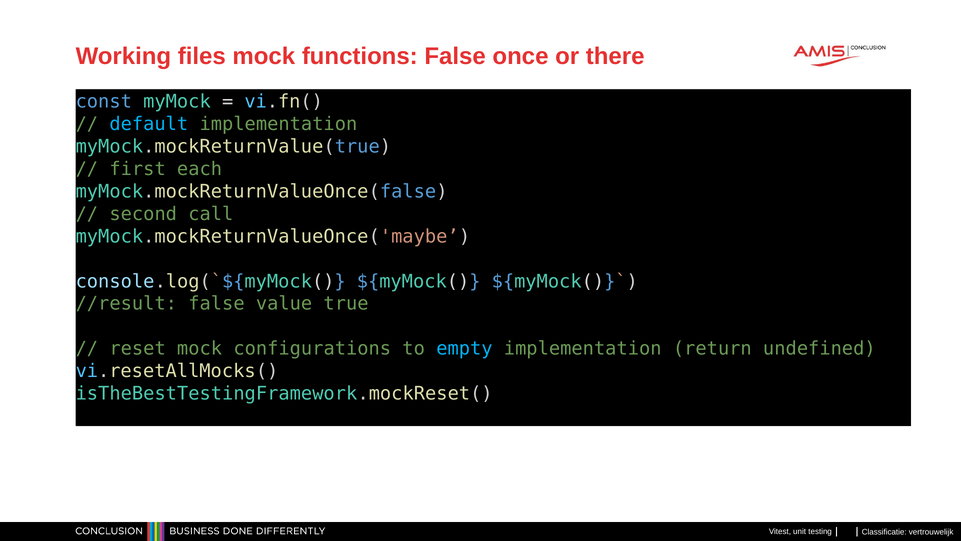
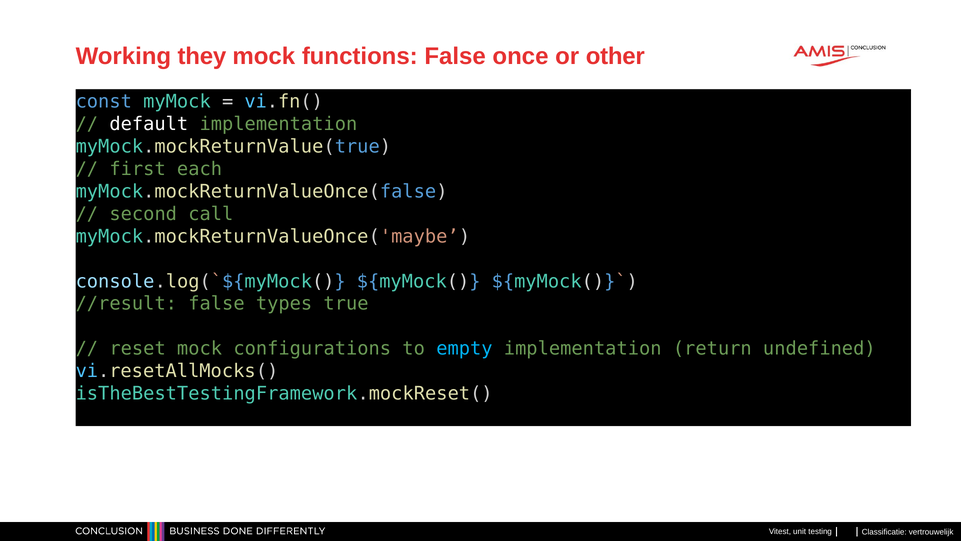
files: files -> they (202, 56)
there: there -> other (615, 56)
default colour: light blue -> white (149, 124)
value: value -> types (284, 304)
